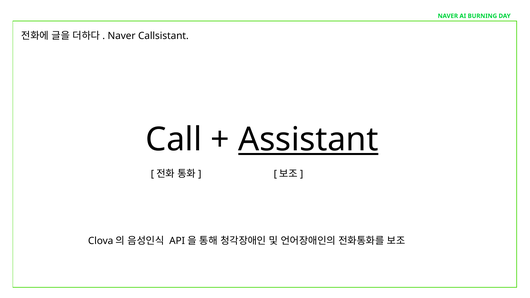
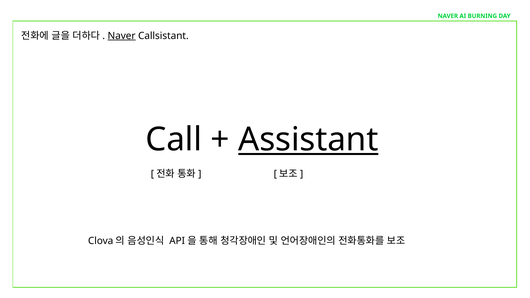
Naver underline: none -> present (122, 36)
